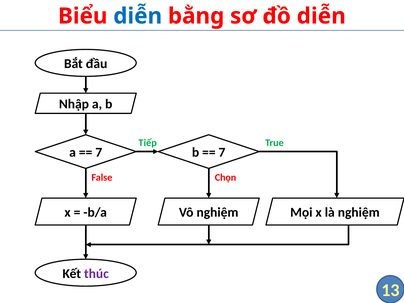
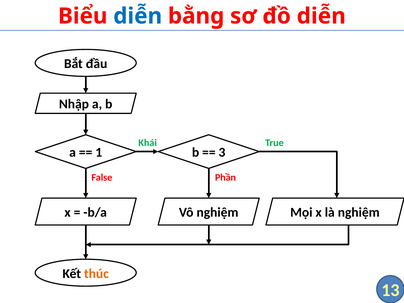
Tiếp: Tiếp -> Khái (148, 143)
7: 7 -> 1 (99, 153)
7: 7 -> 3 (222, 153)
Chọn: Chọn -> Phần (226, 177)
thúc colour: purple -> orange (96, 274)
